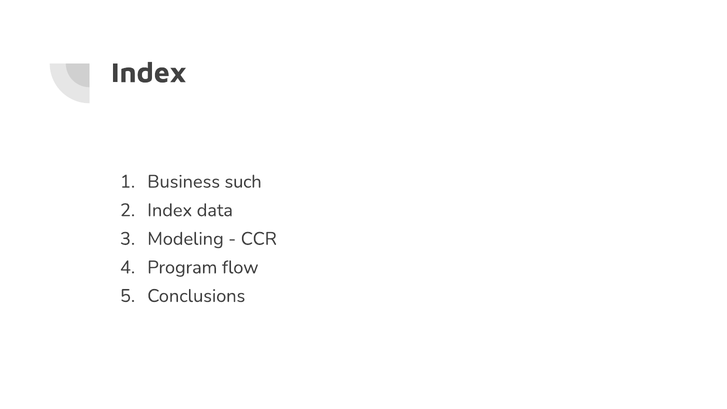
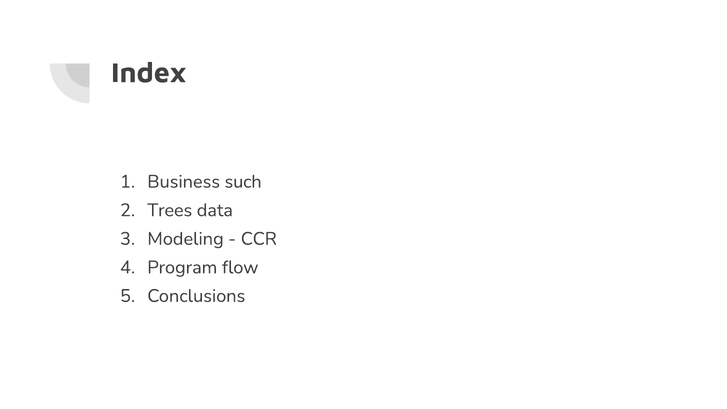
Index: Index -> Trees (170, 210)
